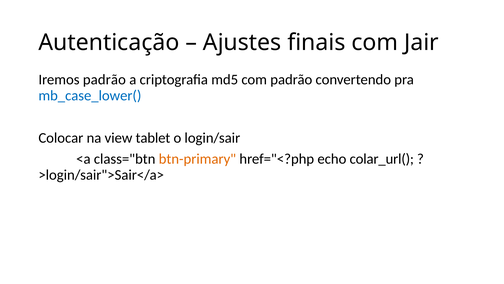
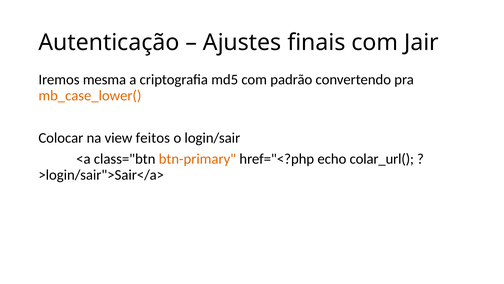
Iremos padrão: padrão -> mesma (104, 80)
mb_case_lower( colour: blue -> orange (90, 95)
tablet: tablet -> feitos (153, 138)
